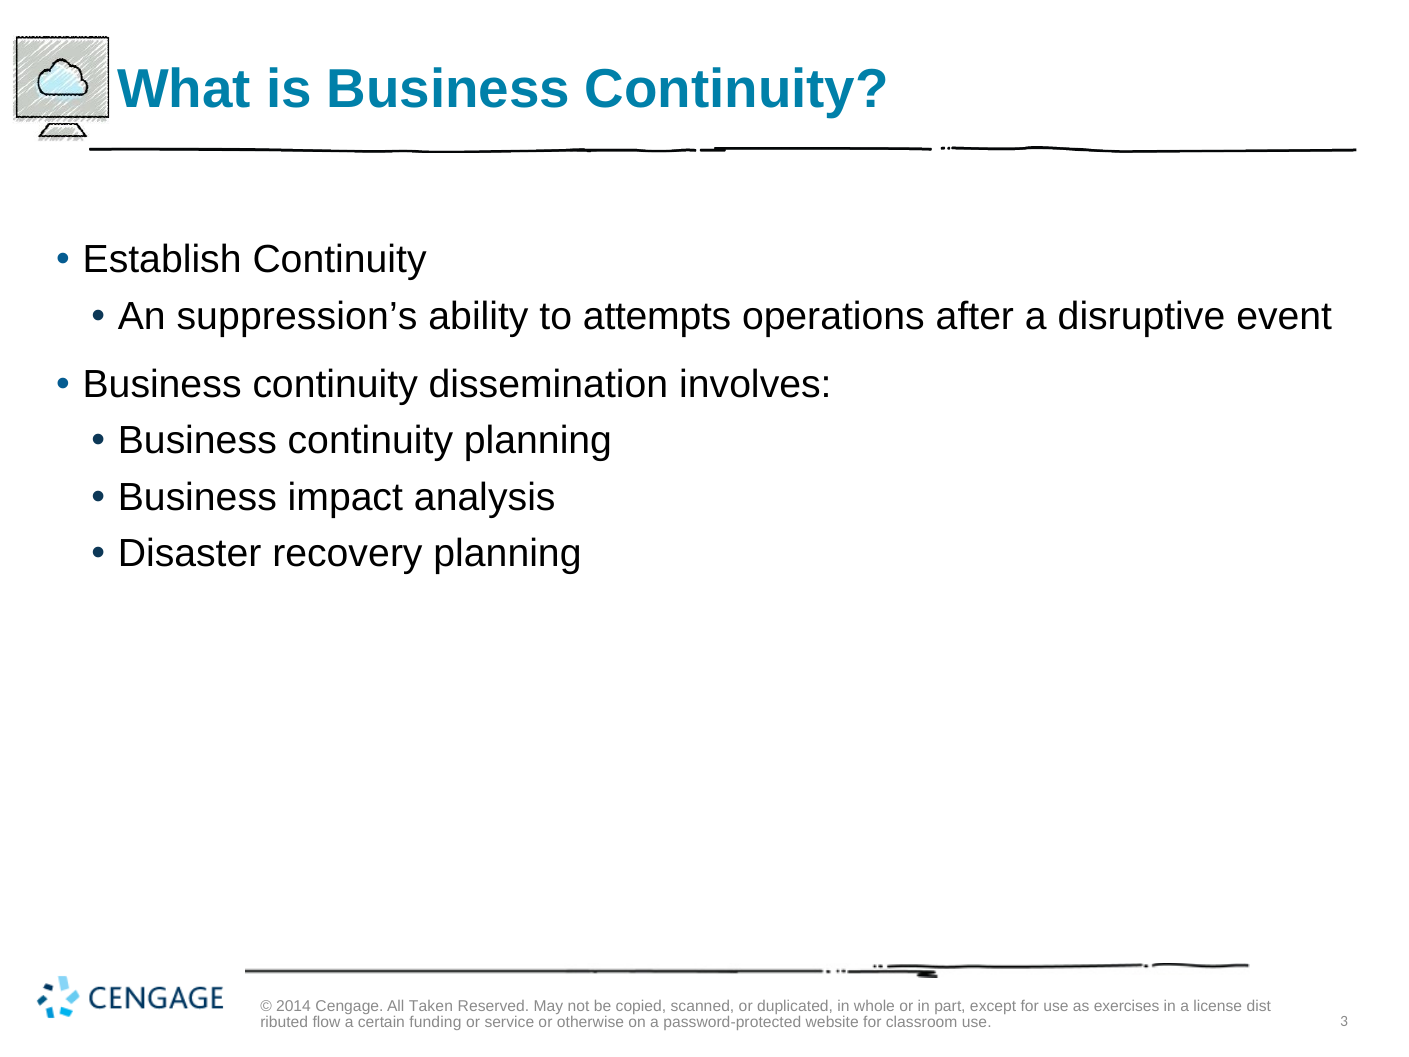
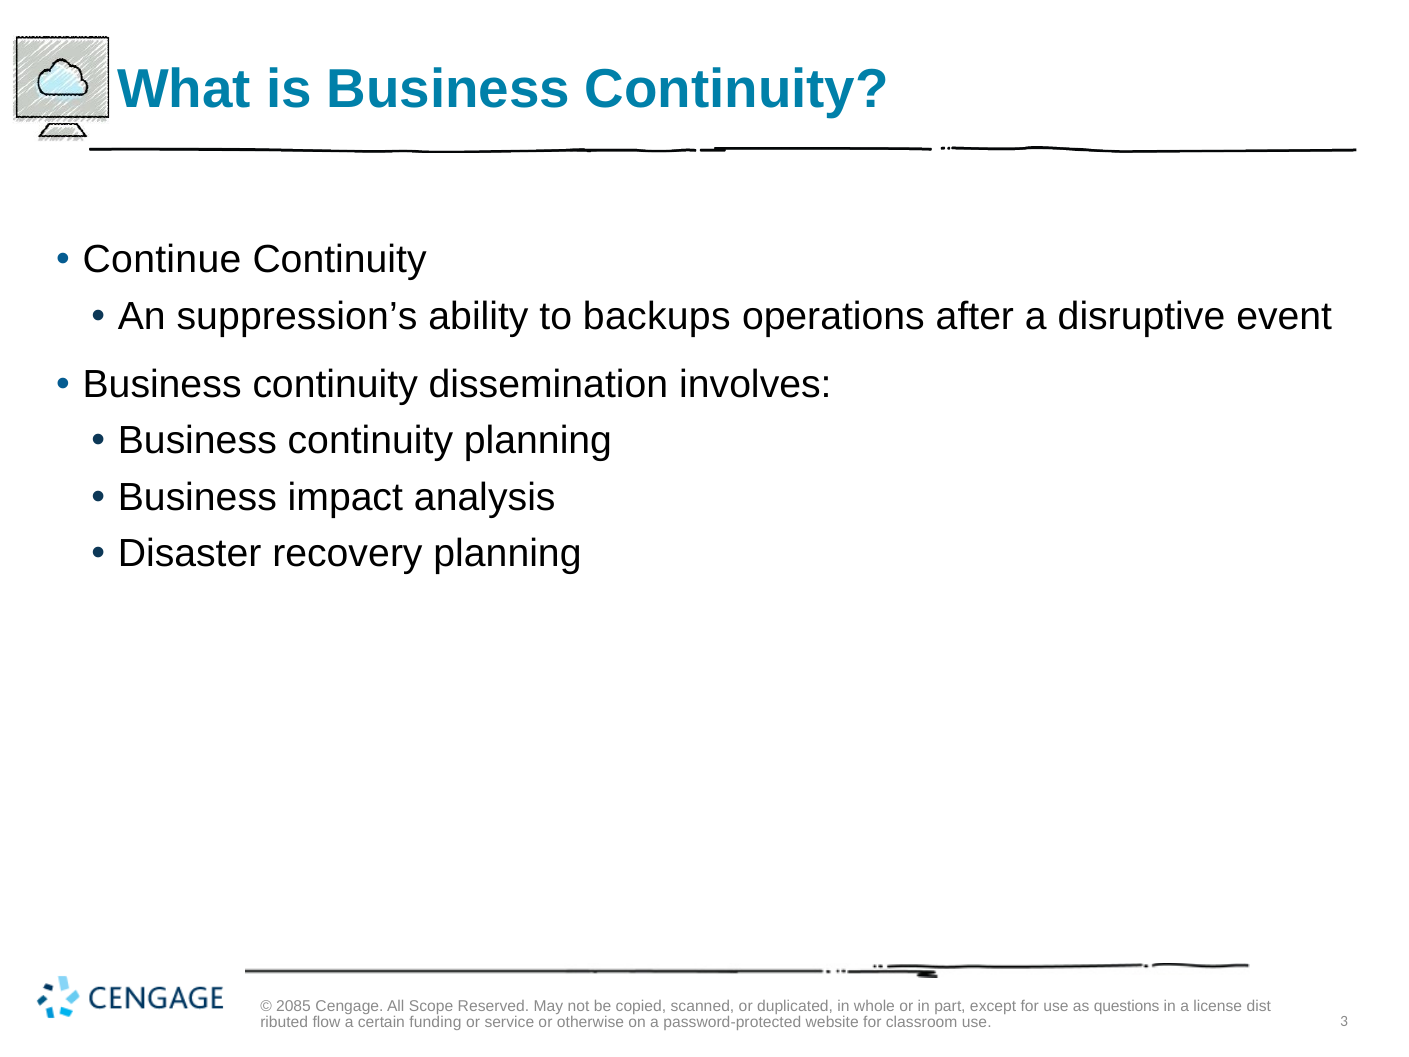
Establish: Establish -> Continue (162, 260)
attempts: attempts -> backups (657, 316)
2014: 2014 -> 2085 (293, 1006)
Taken: Taken -> Scope (431, 1006)
exercises: exercises -> questions (1127, 1006)
